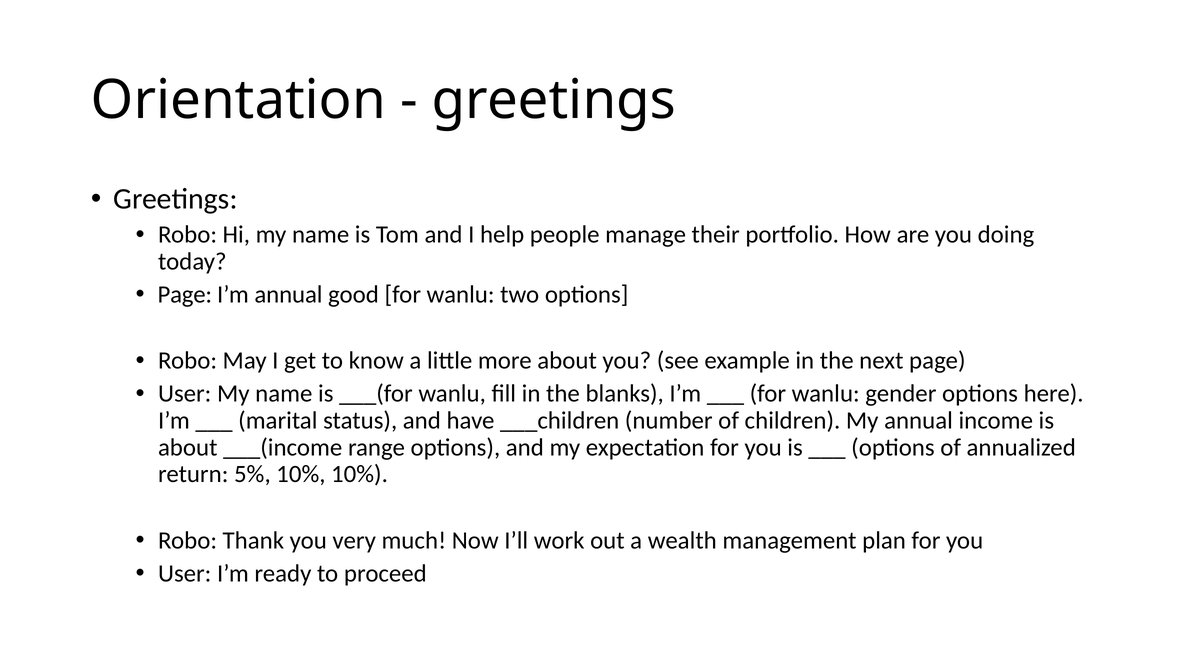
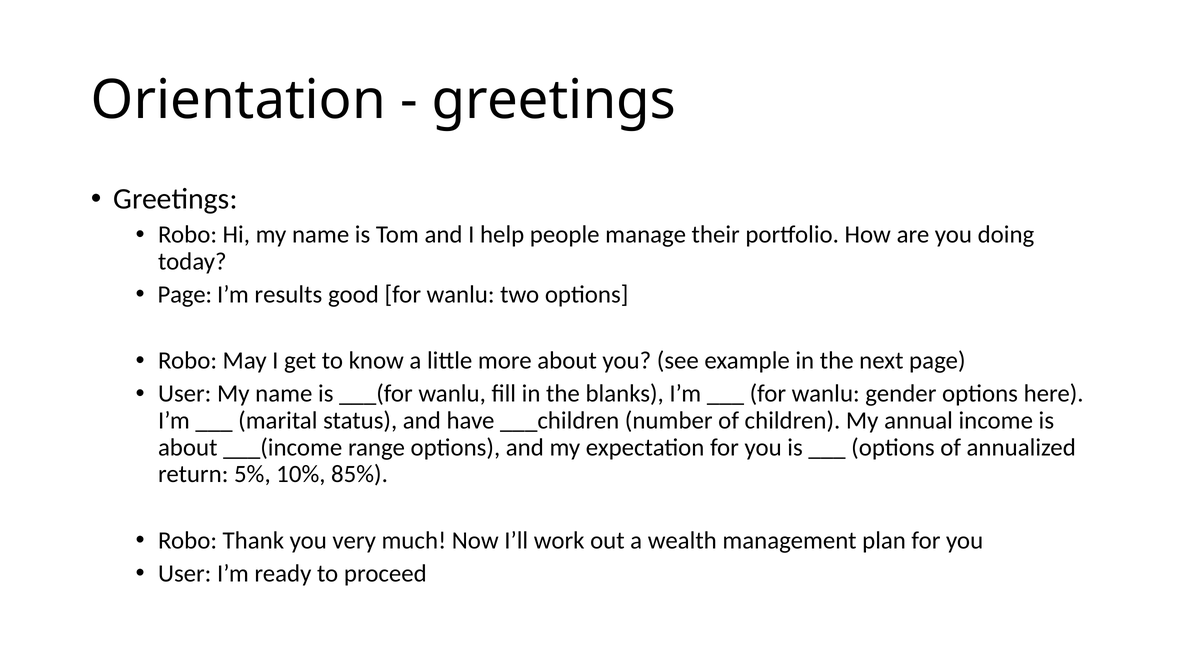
I’m annual: annual -> results (288, 295)
10% 10%: 10% -> 85% (360, 474)
